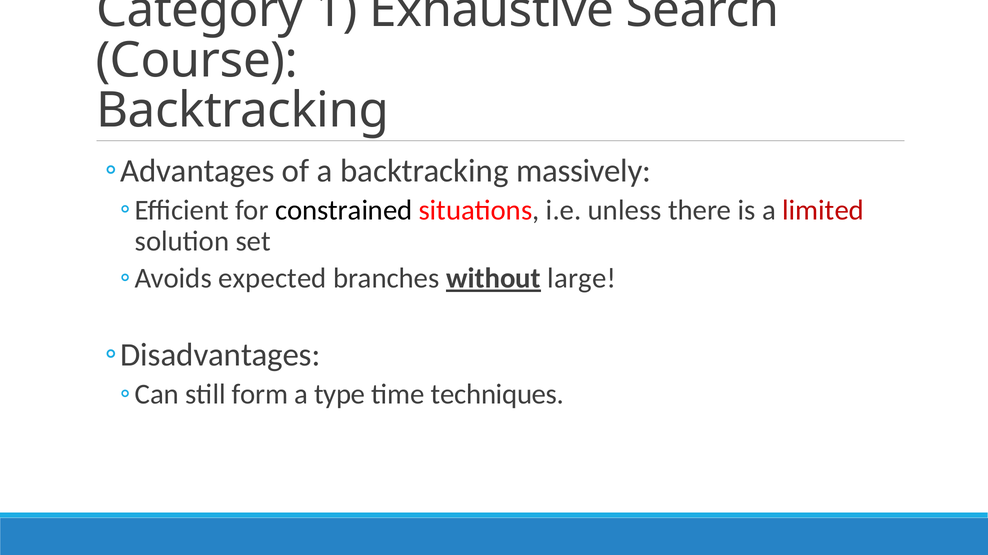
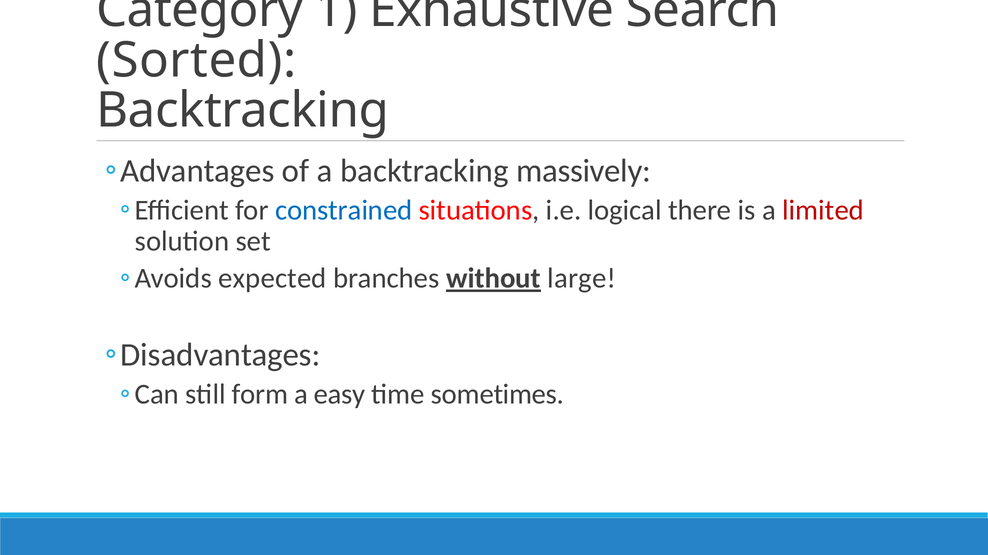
Course: Course -> Sorted (196, 60)
constrained colour: black -> blue (344, 210)
unless: unless -> logical (625, 210)
type: type -> easy (340, 395)
techniques: techniques -> sometimes (498, 395)
